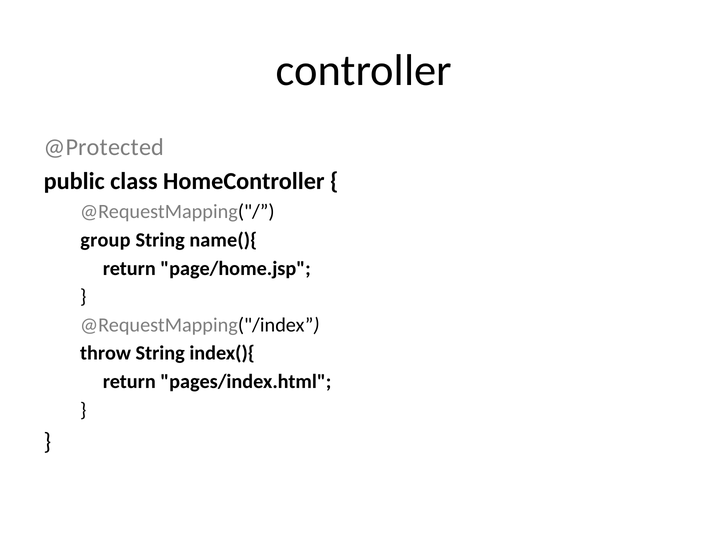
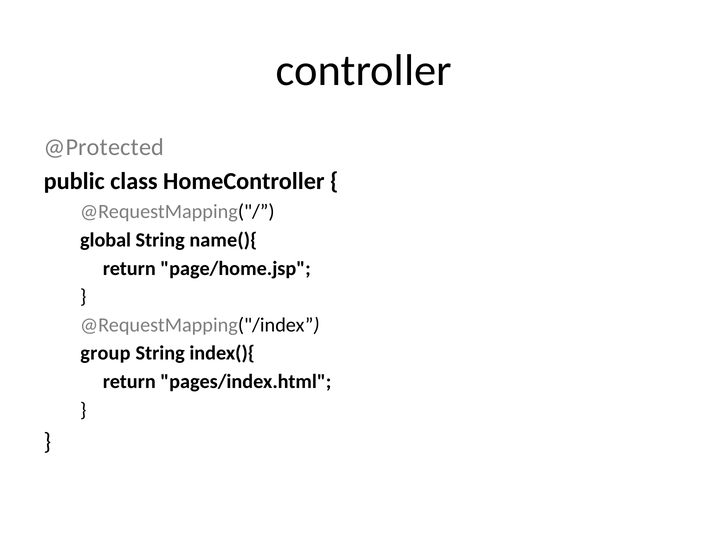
group: group -> global (106, 240)
throw: throw -> group (105, 353)
